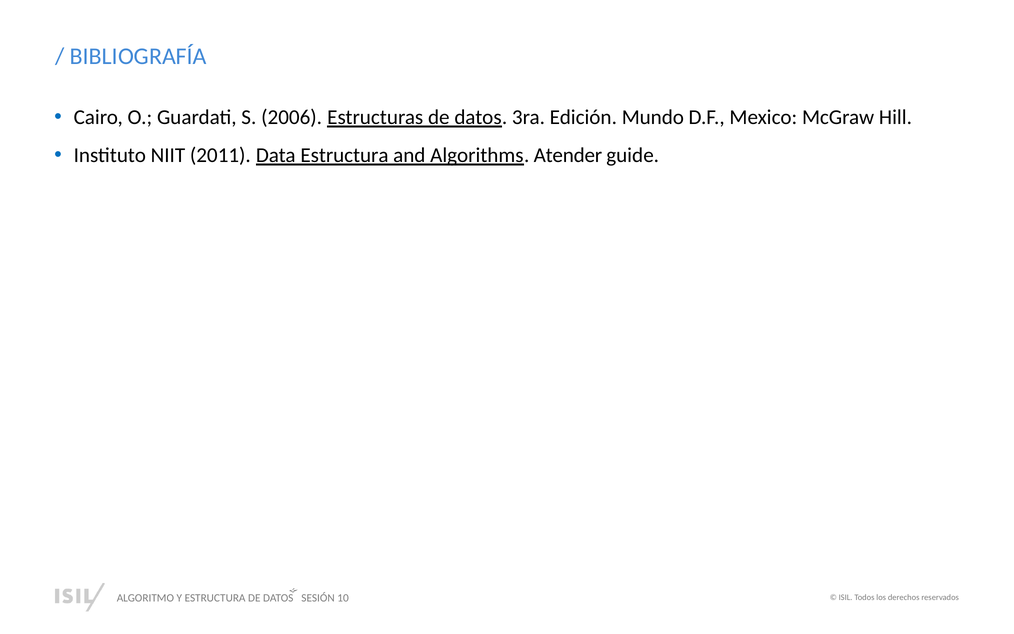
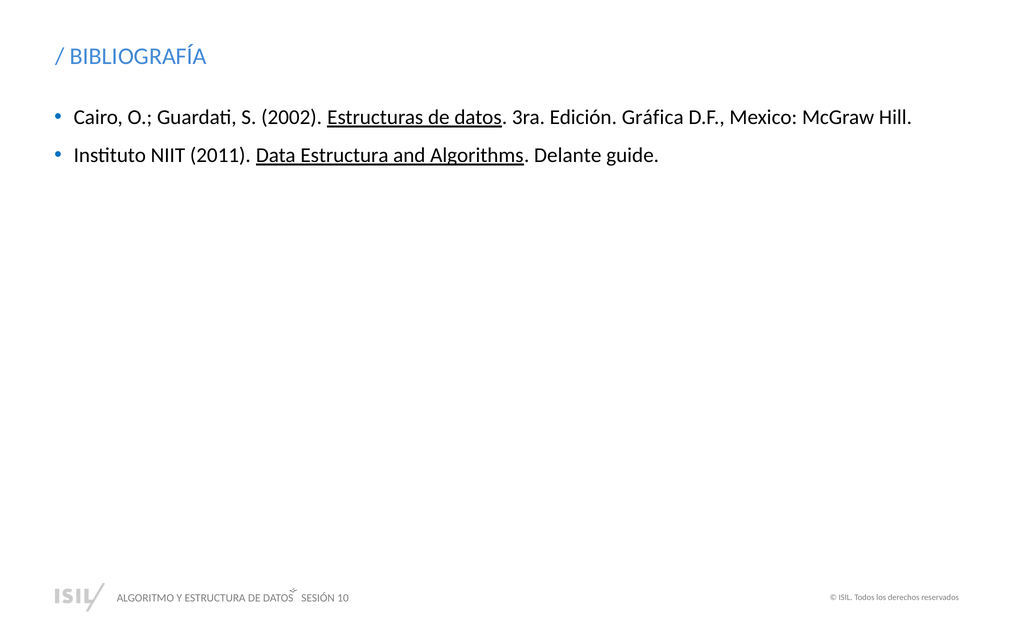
2006: 2006 -> 2002 (292, 117)
Mundo: Mundo -> Gráfica (653, 117)
Atender: Atender -> Delante (568, 155)
